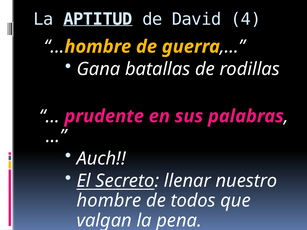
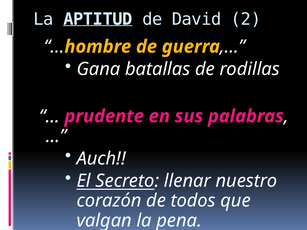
4: 4 -> 2 (246, 19)
hombre: hombre -> corazón (109, 201)
